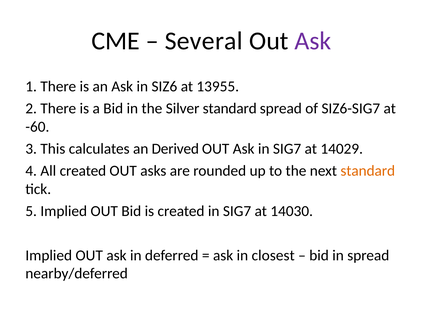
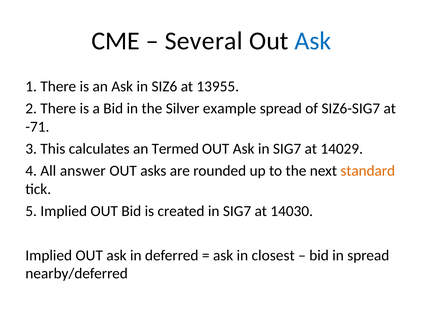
Ask colour: purple -> blue (313, 41)
Silver standard: standard -> example (230, 108)
-60: -60 -> -71 (37, 127)
Derived: Derived -> Termed (175, 149)
All created: created -> answer (83, 171)
